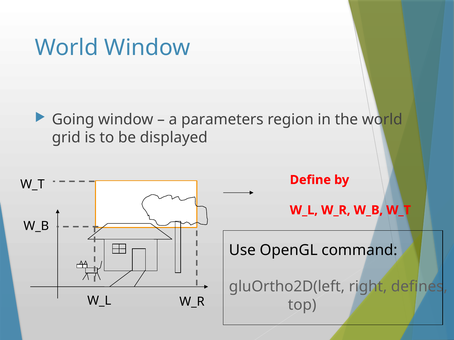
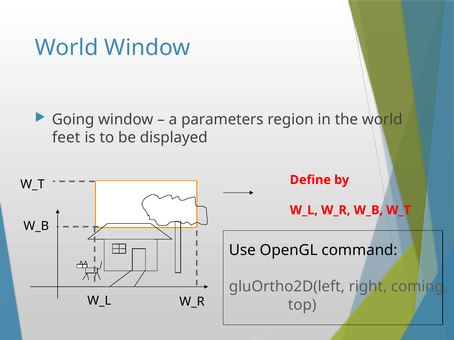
grid: grid -> feet (66, 138)
defines: defines -> coming (419, 287)
